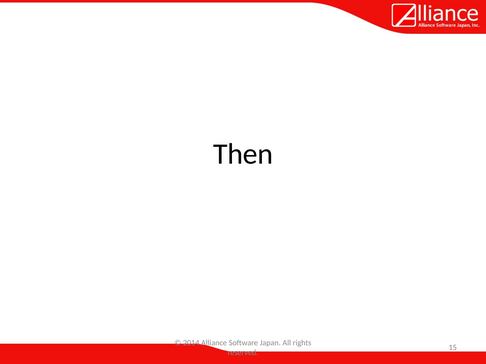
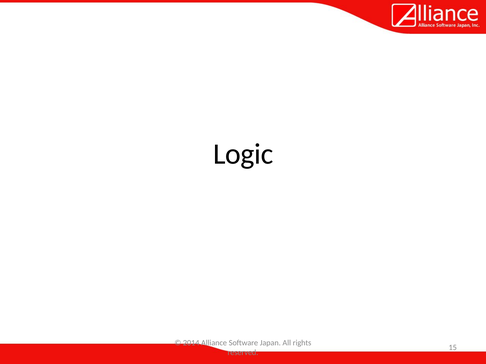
Then: Then -> Logic (243, 154)
